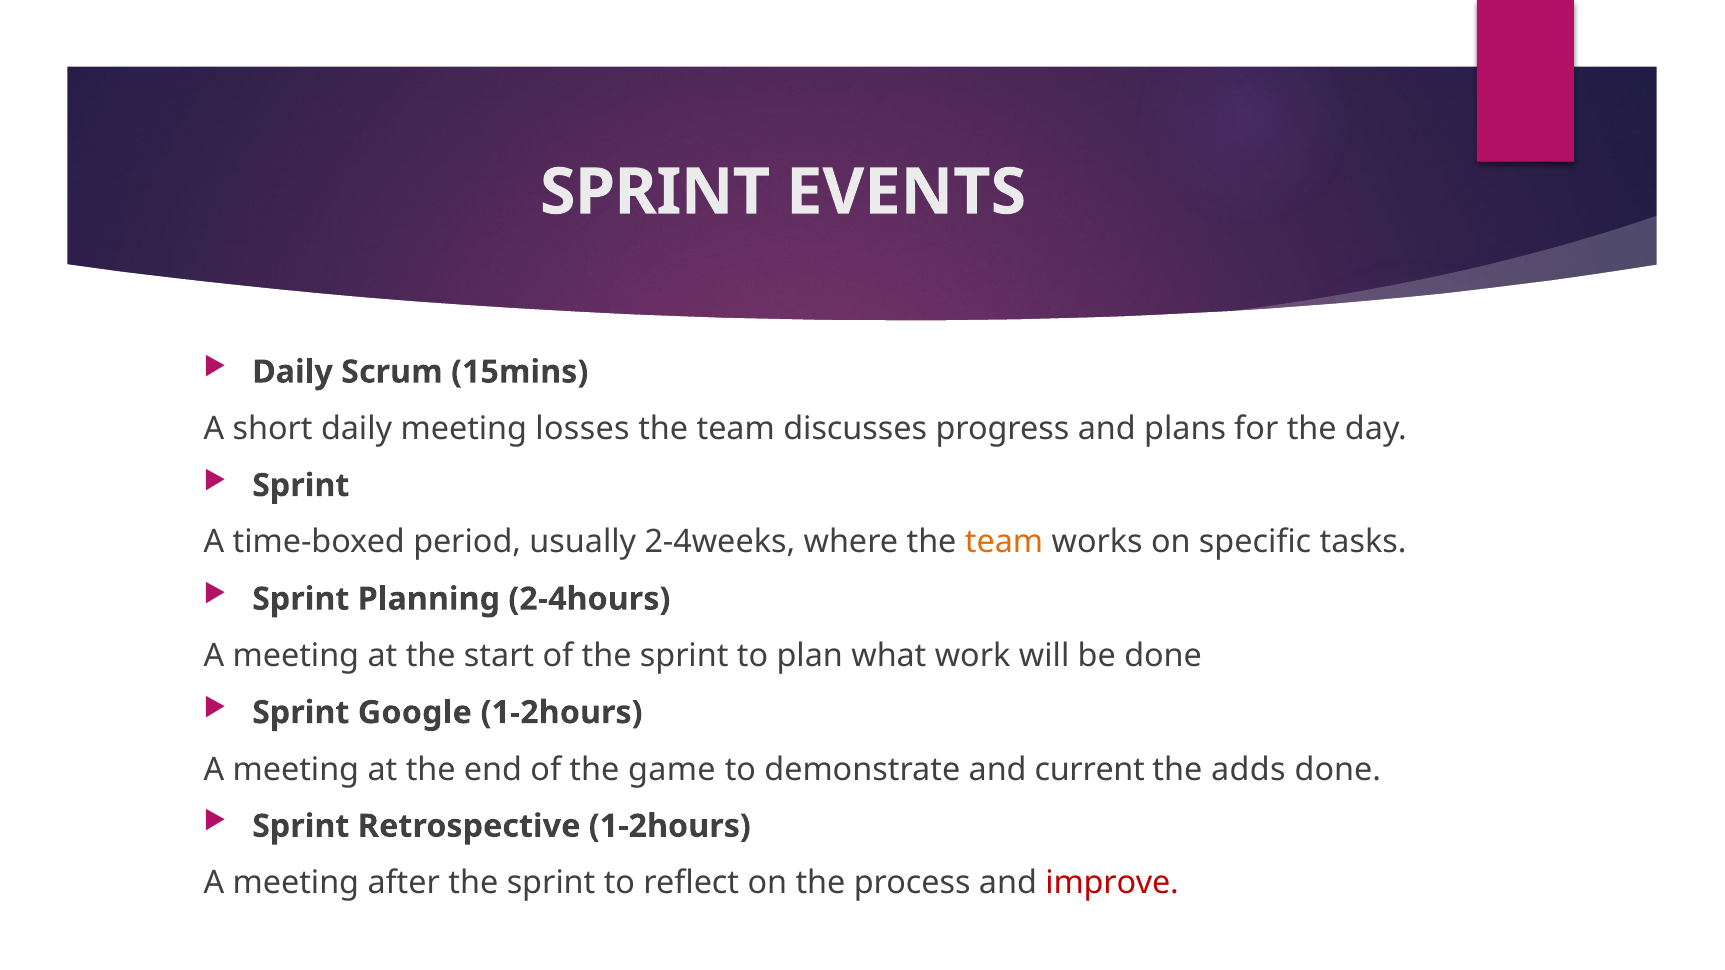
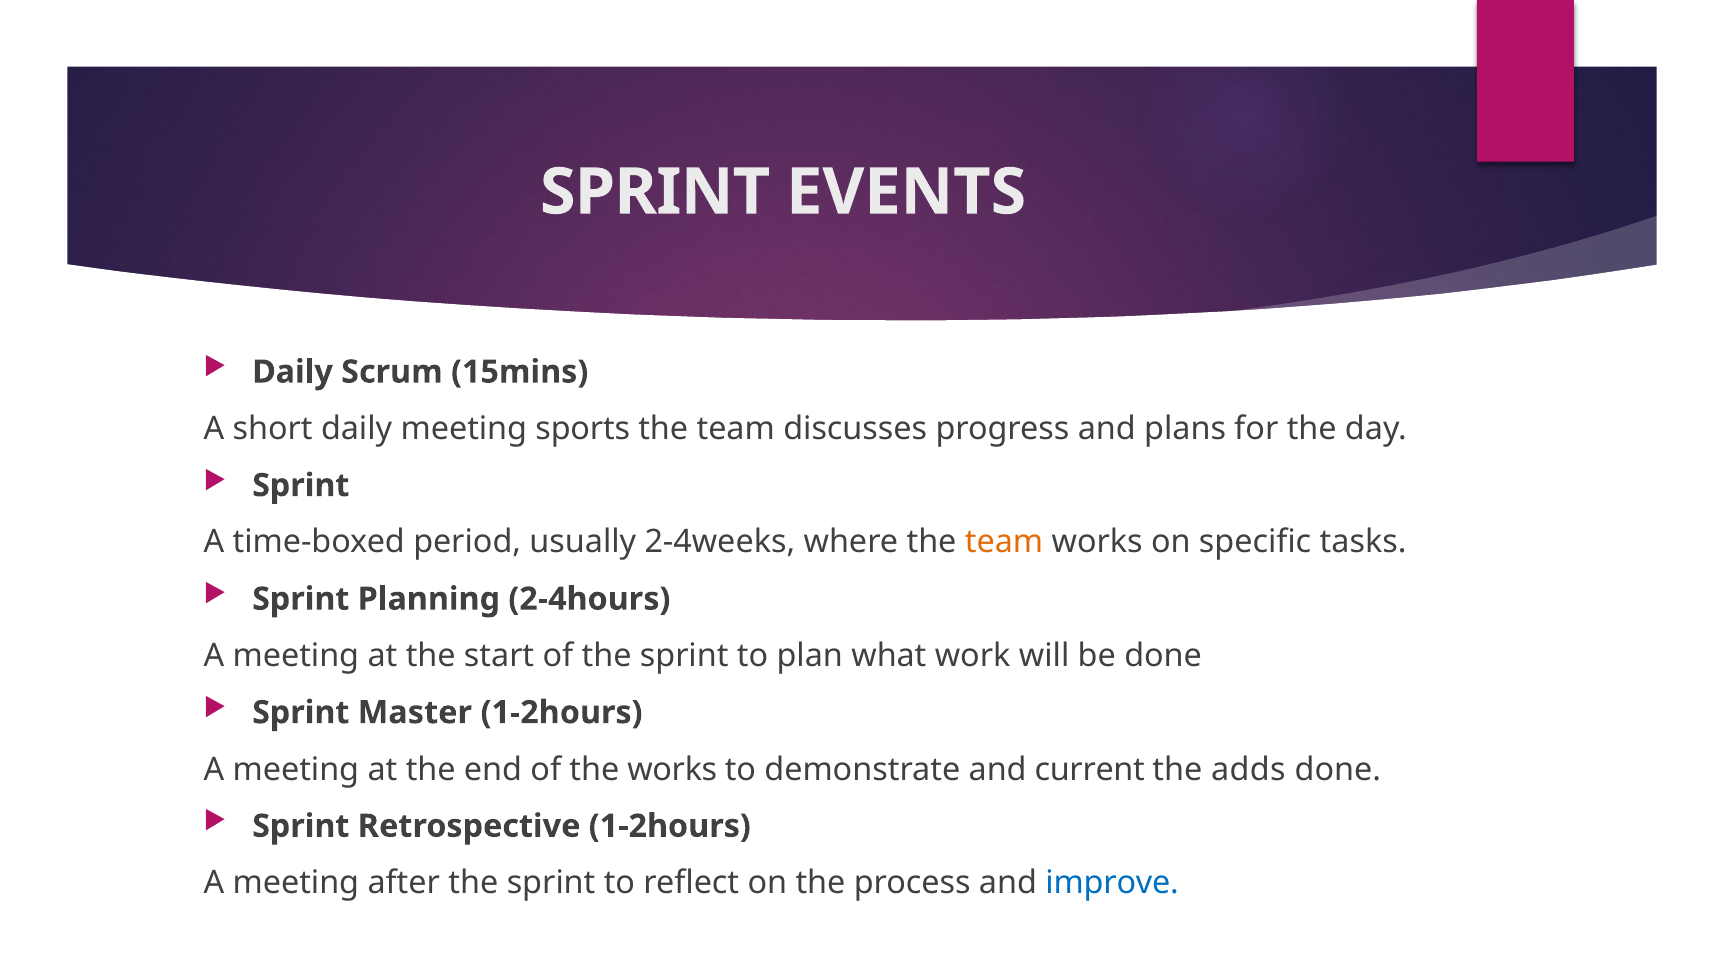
losses: losses -> sports (583, 429)
Google: Google -> Master (415, 713)
the game: game -> works (672, 770)
improve colour: red -> blue (1112, 883)
